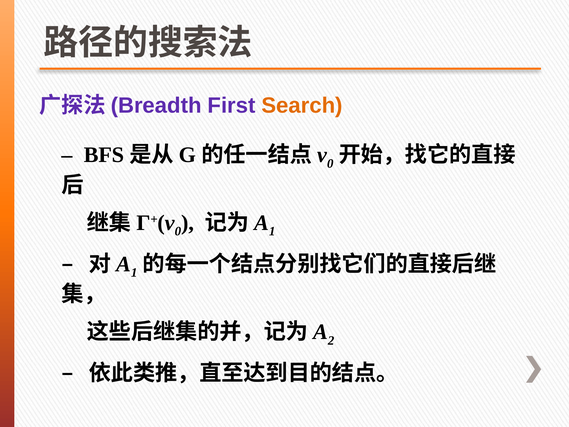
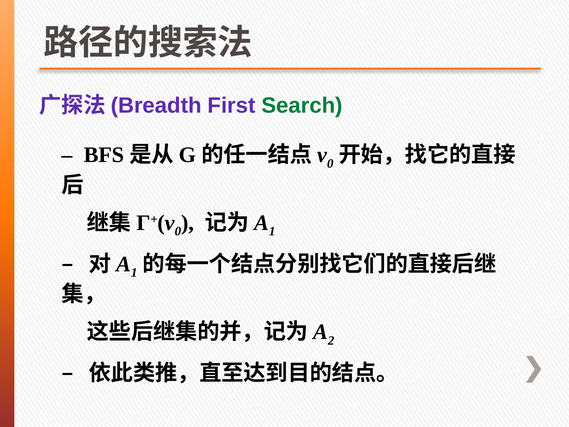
Search colour: orange -> green (302, 106)
